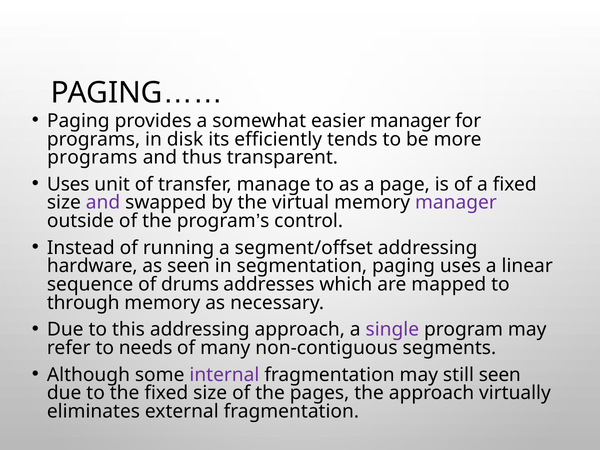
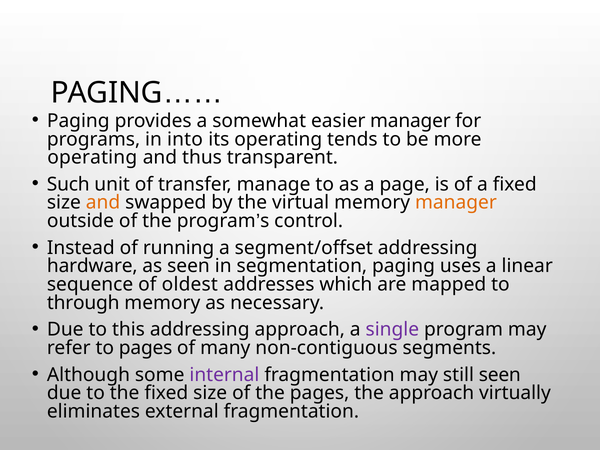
disk: disk -> into (185, 139)
its efficiently: efficiently -> operating (278, 139)
programs: programs -> operating (92, 158)
Uses: Uses -> Such (68, 184)
and colour: purple -> orange (103, 203)
manager colour: purple -> orange (456, 203)
drums: drums -> oldest (190, 285)
to needs: needs -> pages (146, 348)
